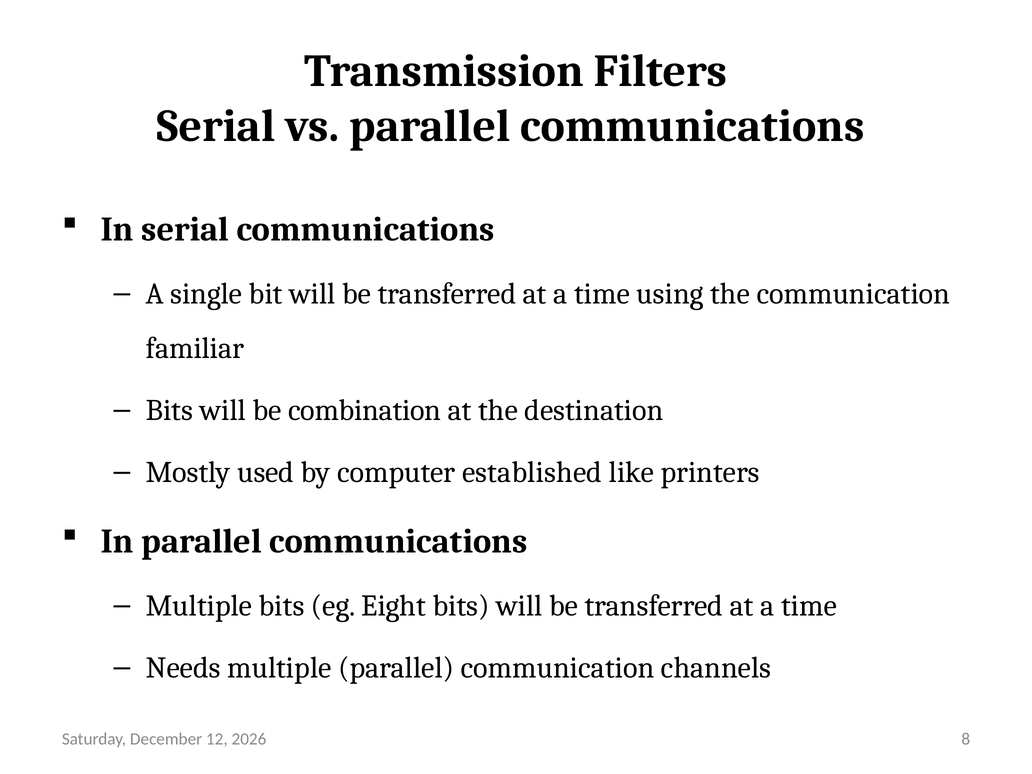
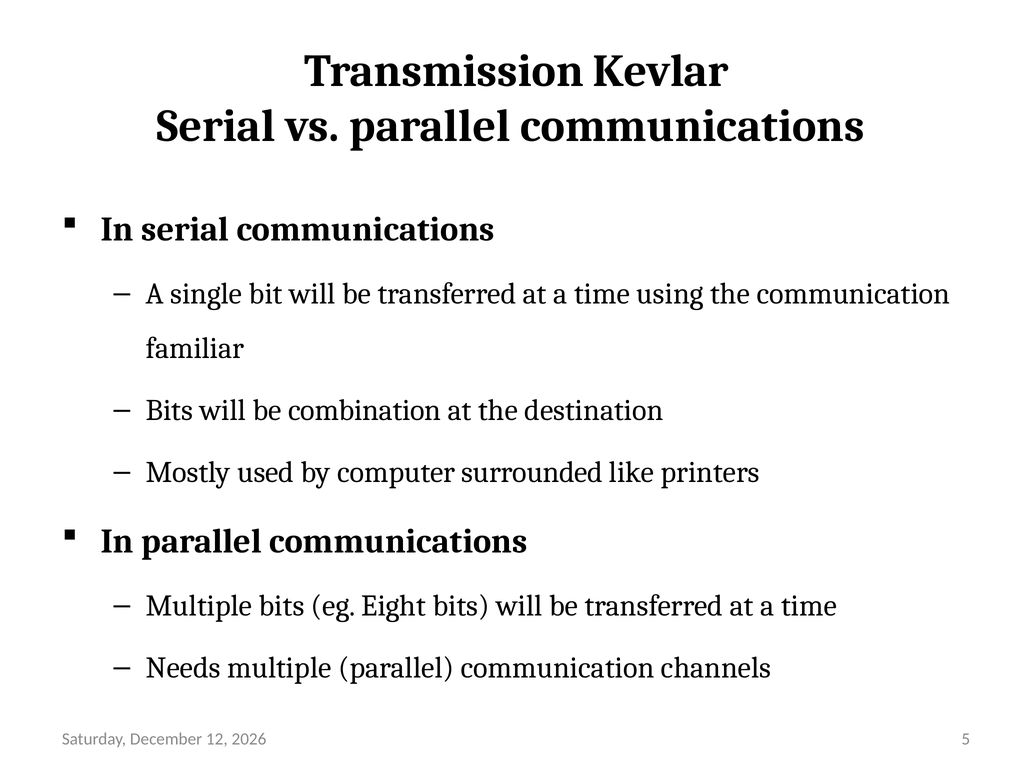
Filters: Filters -> Kevlar (661, 71)
established: established -> surrounded (532, 473)
8: 8 -> 5 (966, 739)
